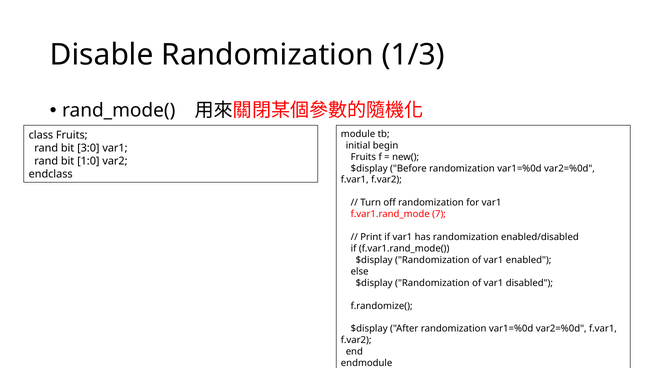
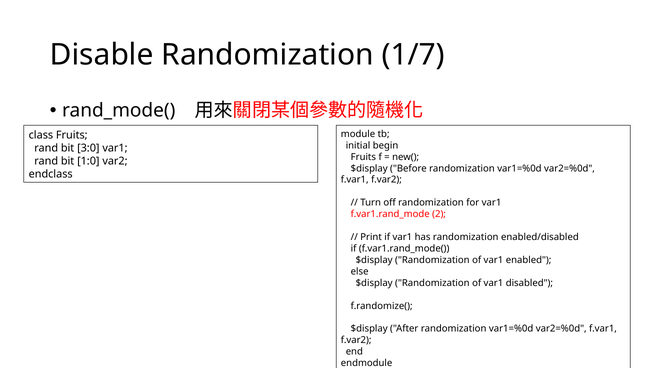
1/3: 1/3 -> 1/7 (413, 55)
7: 7 -> 2 (439, 214)
